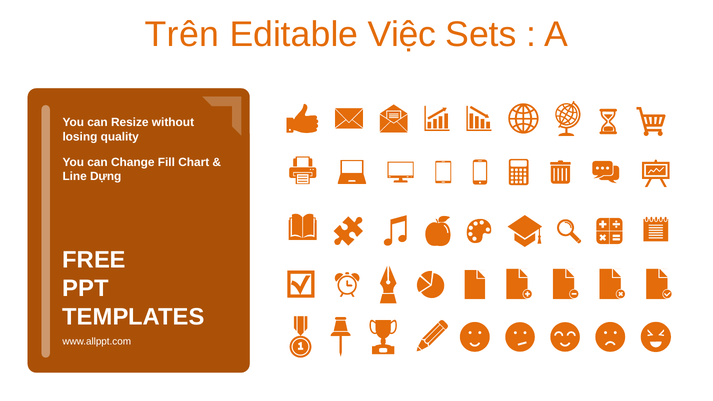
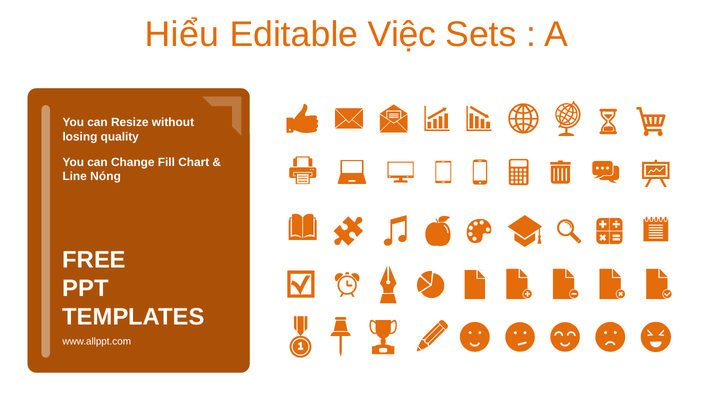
Trên: Trên -> Hiểu (182, 35)
Dựng: Dựng -> Nóng (106, 177)
